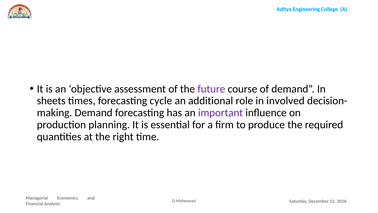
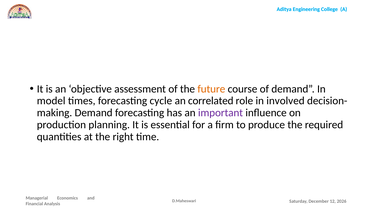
future colour: purple -> orange (211, 89)
sheets: sheets -> model (51, 101)
additional: additional -> correlated (211, 101)
